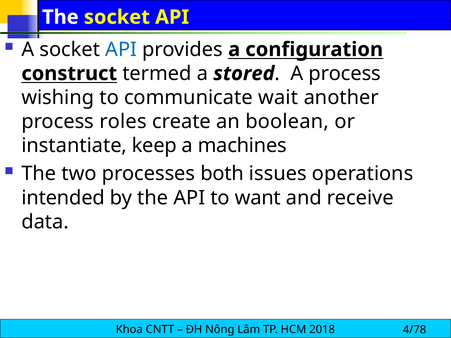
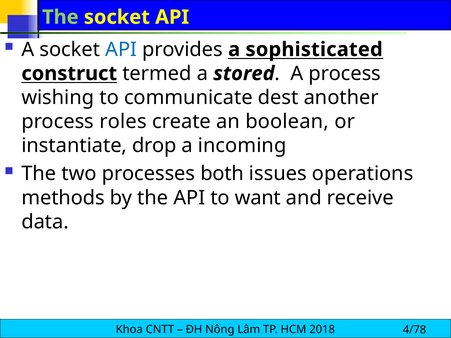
The colour: white -> light green (60, 17)
configuration: configuration -> sophisticated (314, 50)
wait: wait -> dest (278, 98)
keep: keep -> drop (154, 146)
machines: machines -> incoming (242, 146)
intended: intended -> methods (63, 198)
